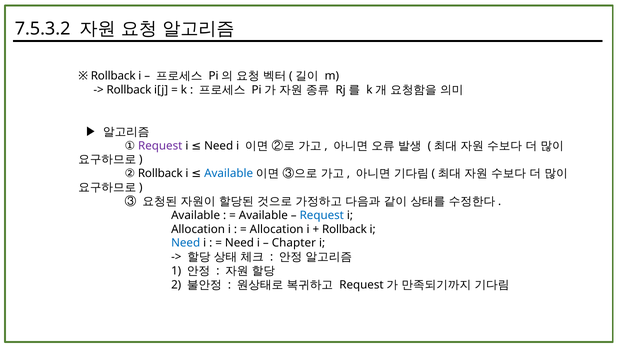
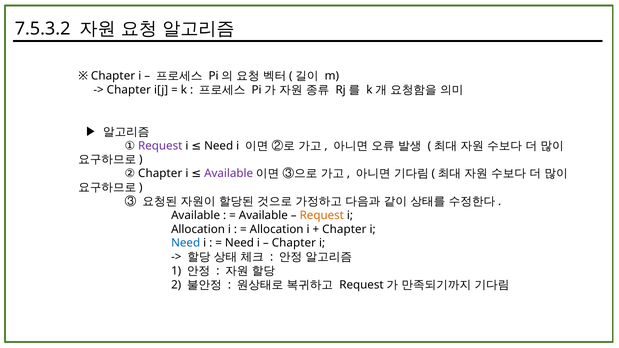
Rollback: Rollback -> Chapter (113, 76)
Rollback: Rollback -> Chapter (129, 90)
② Rollback: Rollback -> Chapter (160, 174)
Available colour: blue -> purple (229, 174)
Request colour: blue -> orange (322, 215)
Rollback: Rollback -> Chapter (344, 229)
